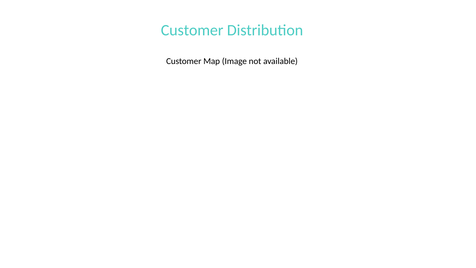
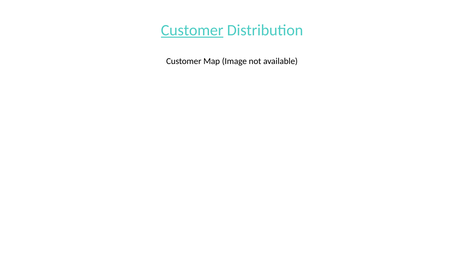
Customer underline: none -> present (192, 30)
